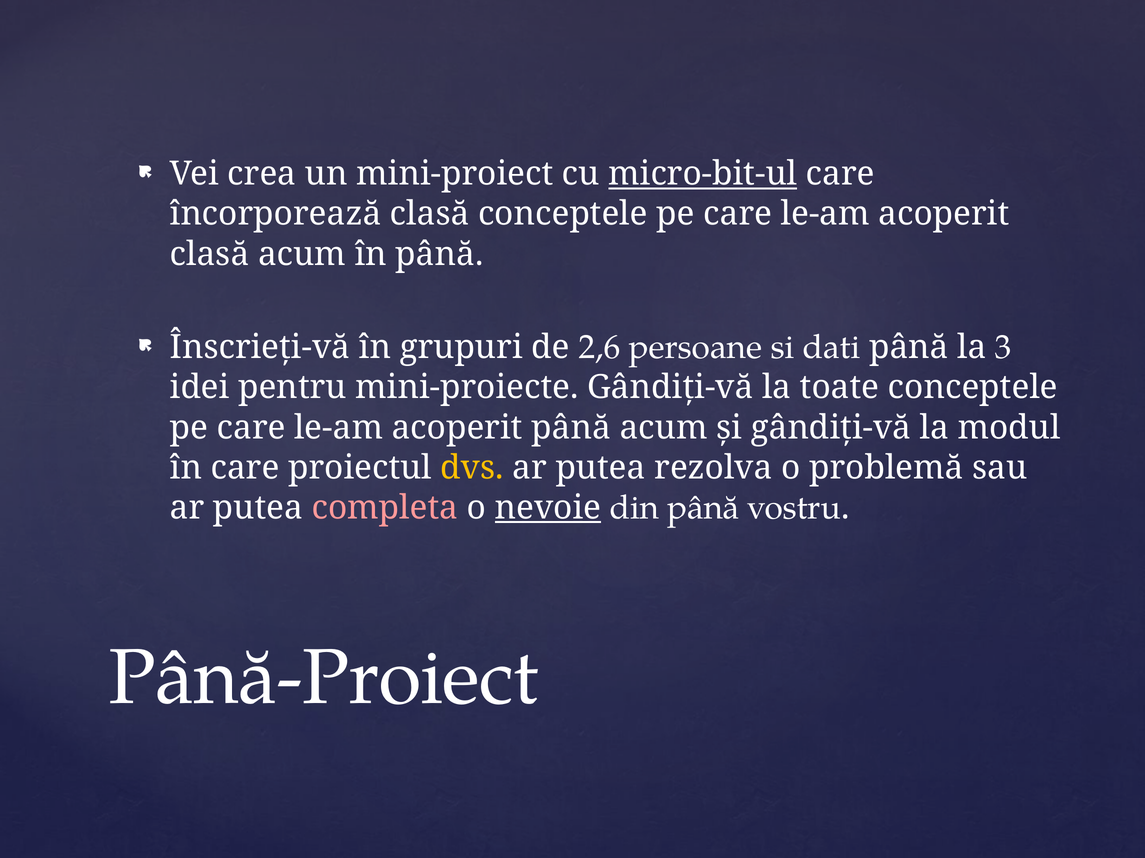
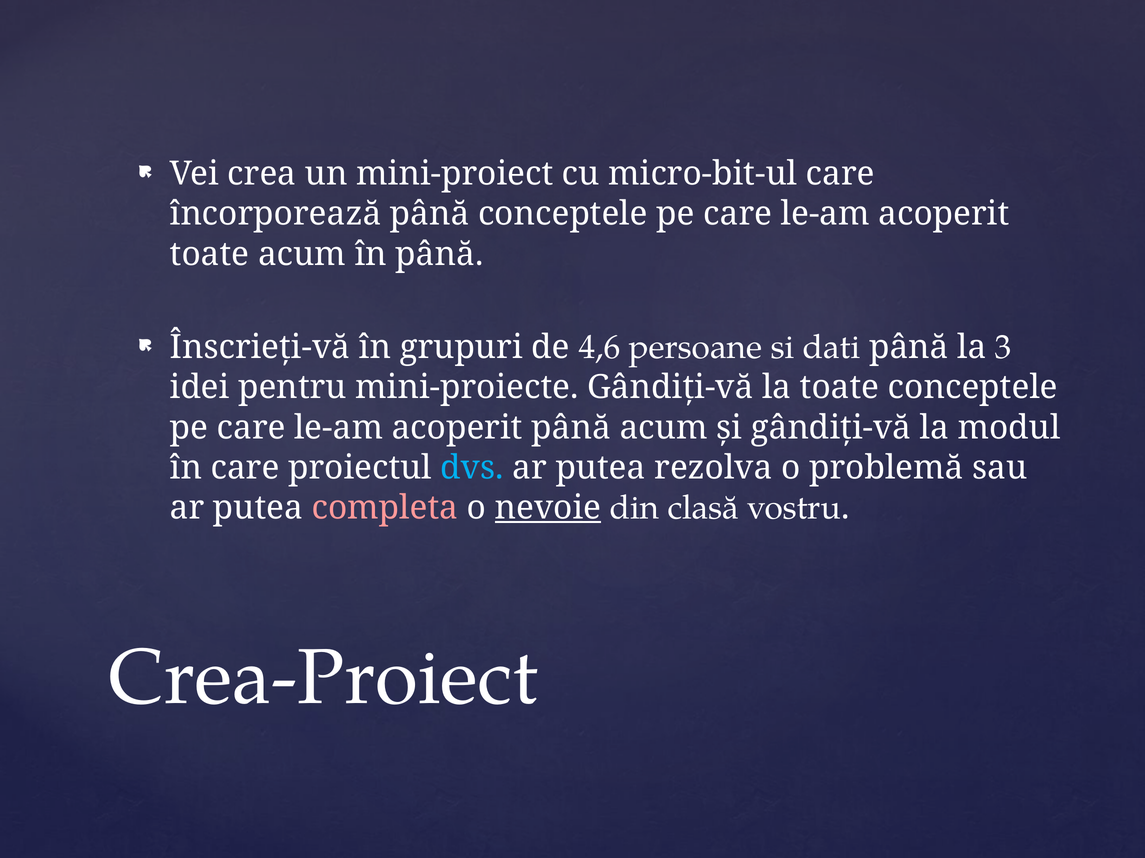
micro-bit-ul underline: present -> none (703, 174)
încorporează clasă: clasă -> până (430, 214)
clasă: clasă -> toate (210, 254)
2,6: 2,6 -> 4,6 (599, 348)
dvs colour: yellow -> light blue (472, 468)
din până: până -> clasă (703, 508)
Până-Proiect: Până-Proiect -> Crea-Proiect (323, 678)
